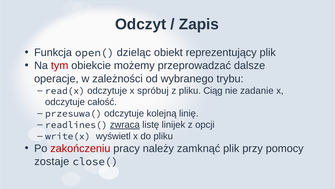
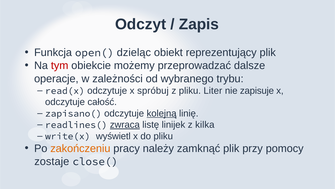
Ciąg: Ciąg -> Liter (213, 91)
zadanie: zadanie -> zapisuje (257, 91)
przesuwa(: przesuwa( -> zapisano( (73, 113)
kolejną underline: none -> present (162, 113)
opcji: opcji -> kilka (205, 124)
zakończeniu colour: red -> orange (80, 148)
